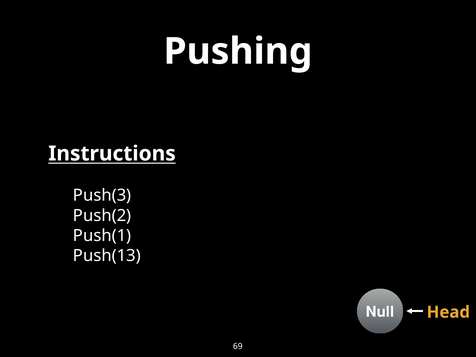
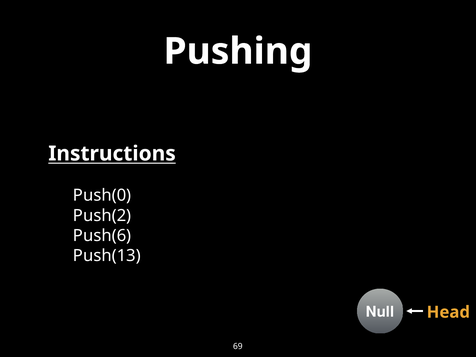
Push(3: Push(3 -> Push(0 (102, 195)
Push(1: Push(1 -> Push(6 (102, 236)
